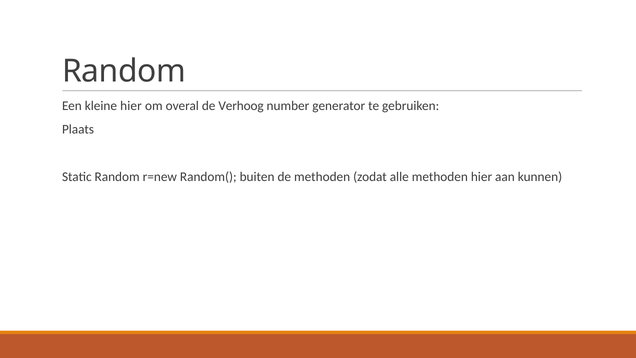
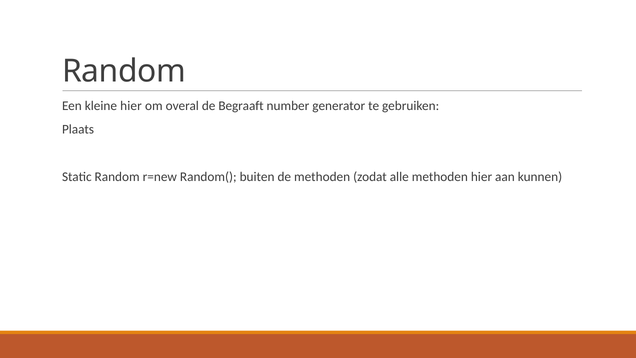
Verhoog: Verhoog -> Begraaft (241, 106)
